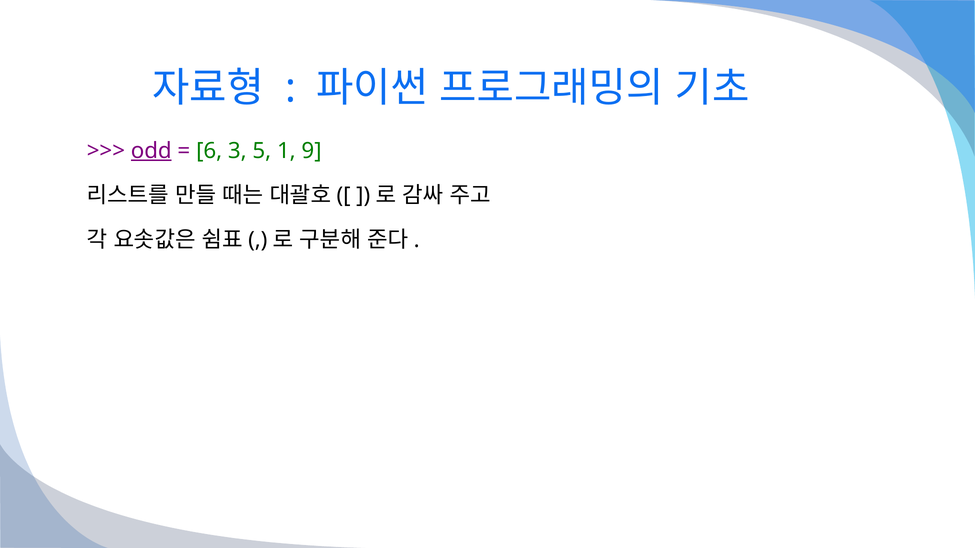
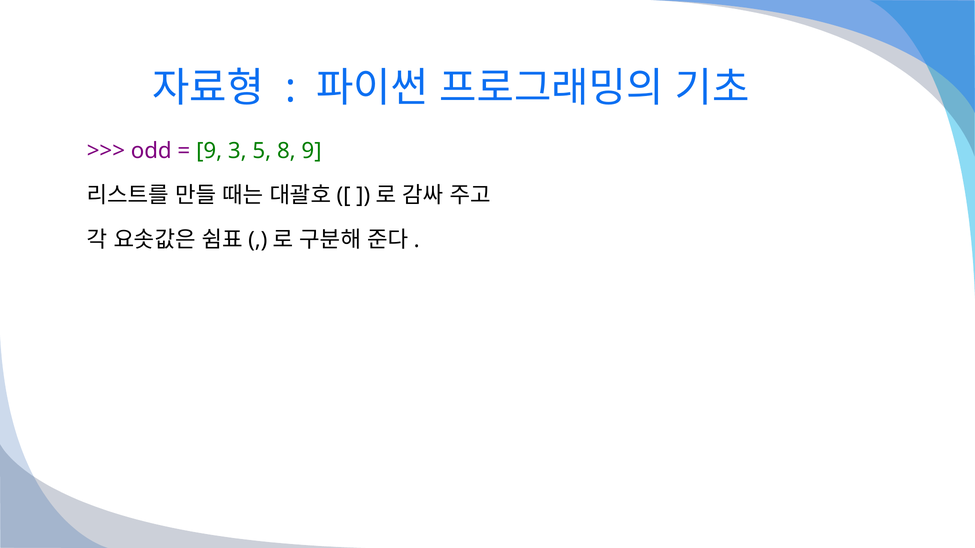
odd underline: present -> none (151, 151)
6: 6 -> 9 (209, 151)
1: 1 -> 8 (286, 151)
